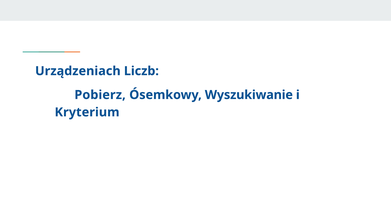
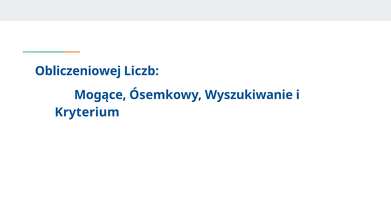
Urządzeniach: Urządzeniach -> Obliczeniowej (78, 71)
Pobierz: Pobierz -> Mogące (100, 95)
